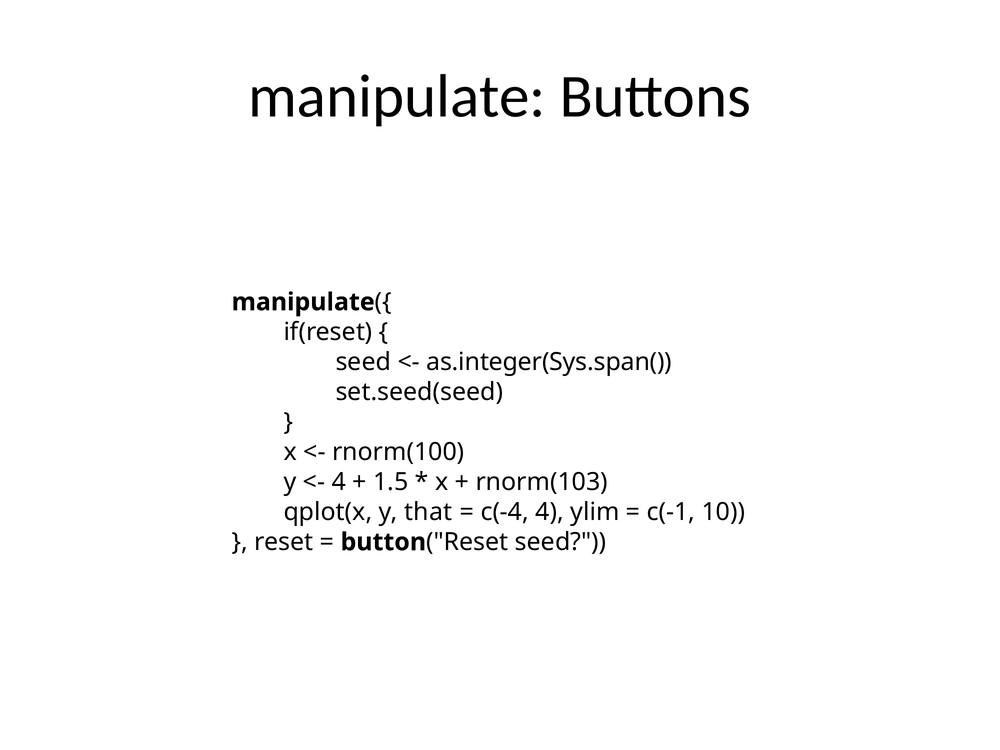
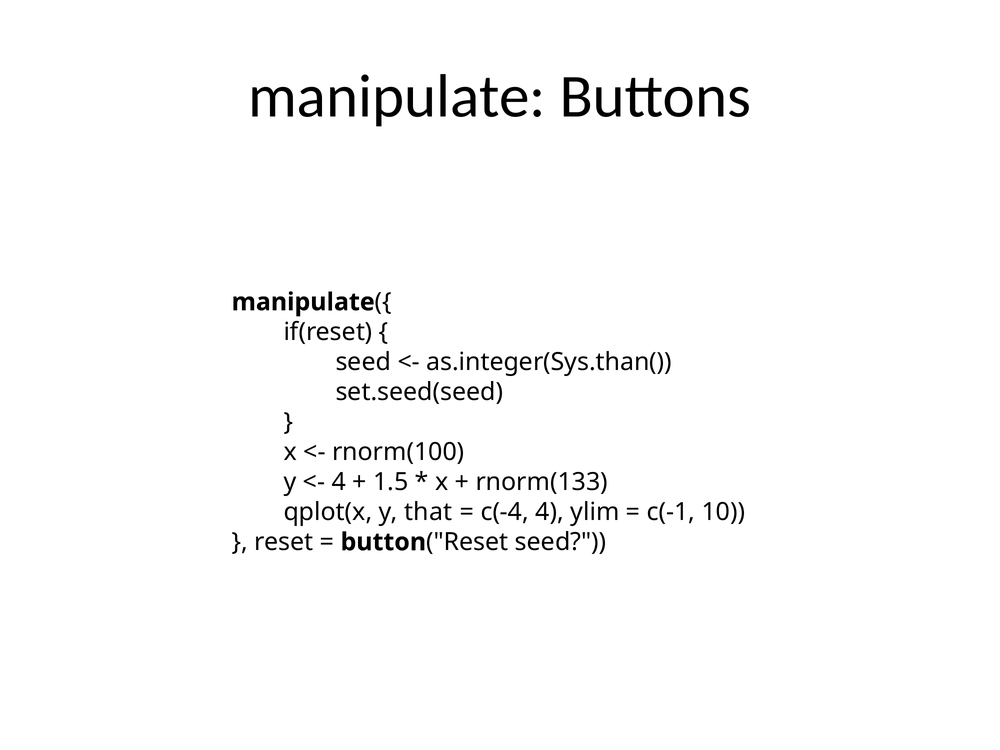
as.integer(Sys.span(: as.integer(Sys.span( -> as.integer(Sys.than( (549, 362)
rnorm(103: rnorm(103 -> rnorm(133 (542, 482)
